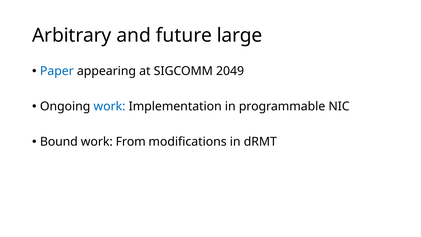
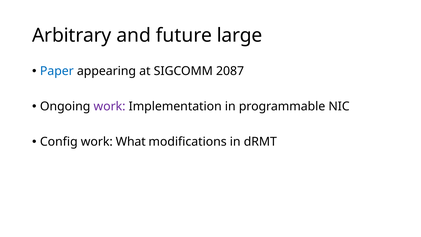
2049: 2049 -> 2087 (230, 71)
work colour: blue -> purple (110, 106)
Bound: Bound -> Config (59, 142)
From: From -> What (131, 142)
